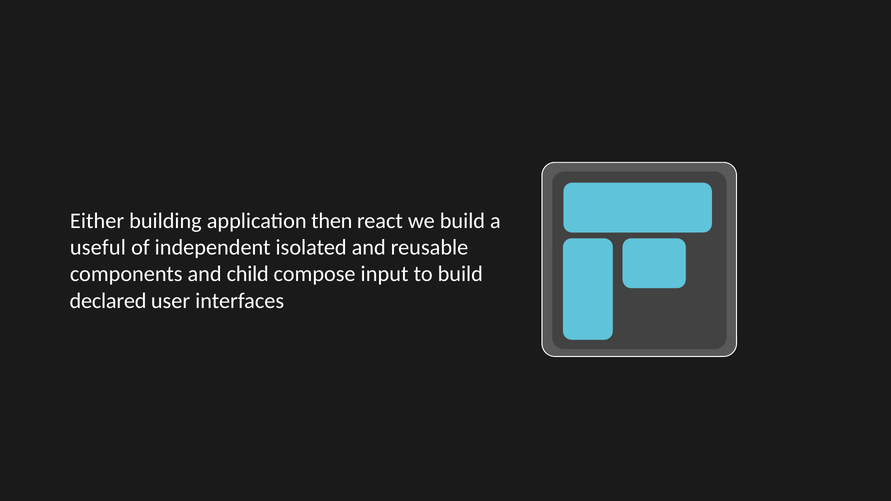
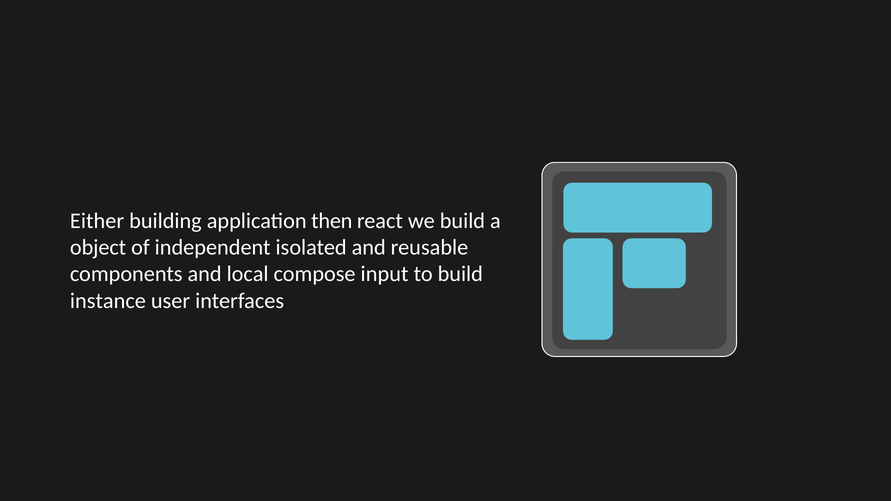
useful: useful -> object (98, 247)
child: child -> local (248, 274)
declared: declared -> instance (108, 301)
